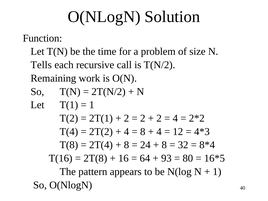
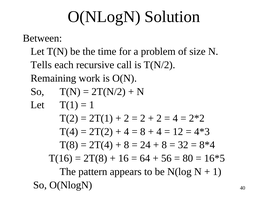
Function: Function -> Between (42, 38)
93: 93 -> 56 (166, 158)
